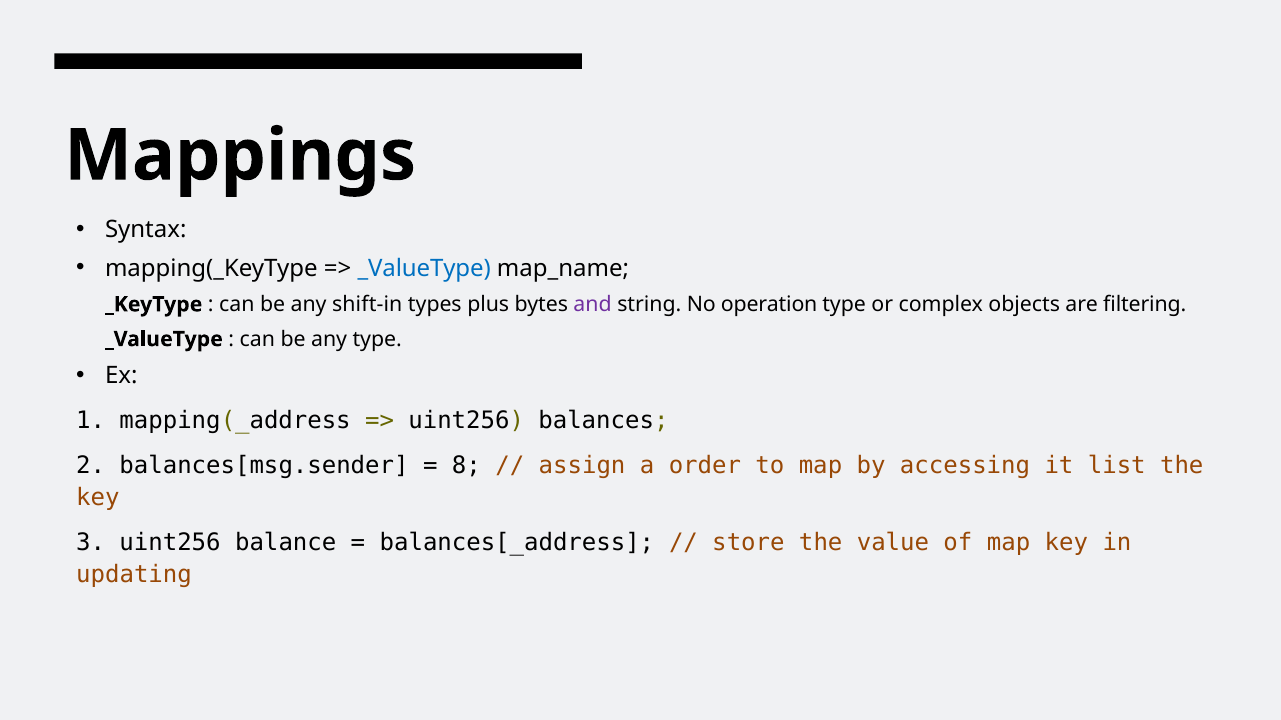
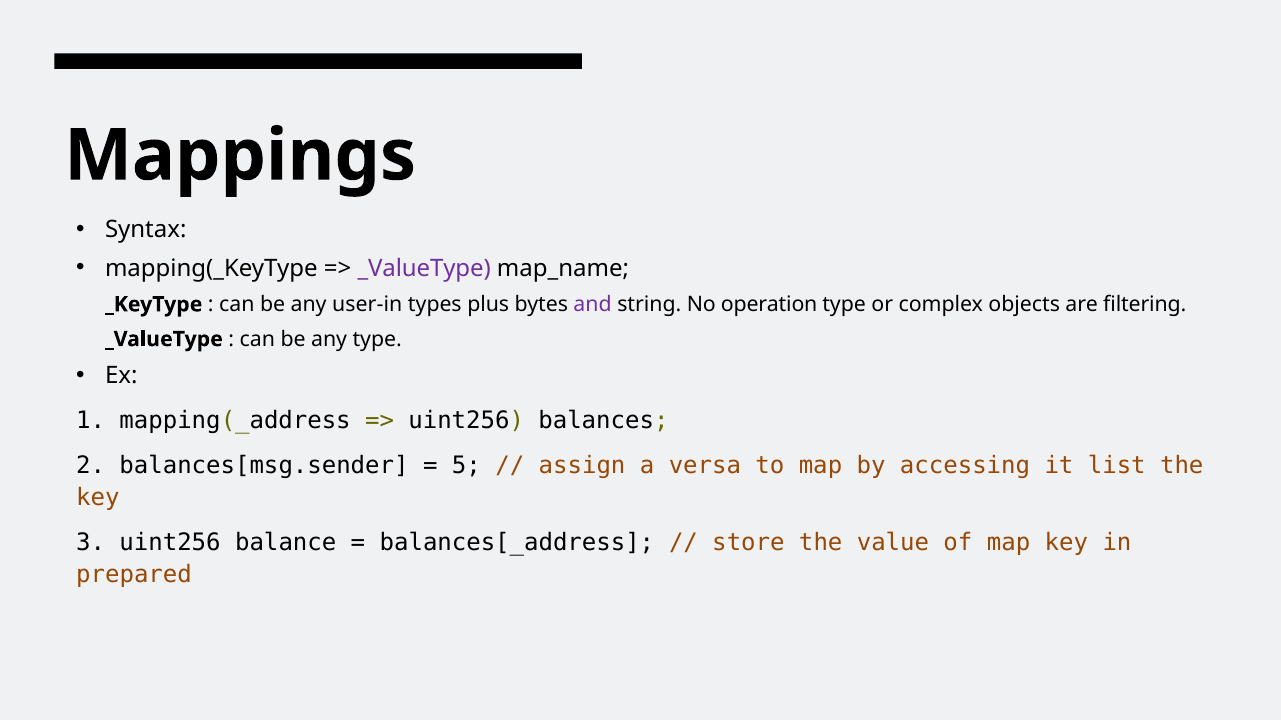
_ValueType colour: blue -> purple (424, 268)
shift-in: shift-in -> user-in (367, 305)
8: 8 -> 5 (466, 466)
order: order -> versa (705, 466)
updating: updating -> prepared (134, 575)
